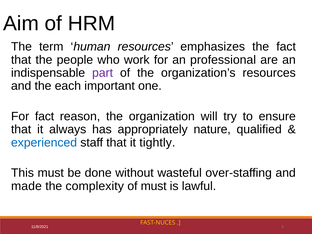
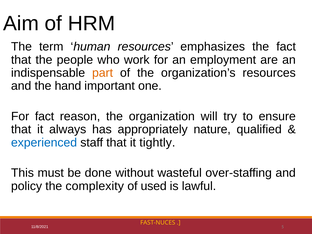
professional: professional -> employment (223, 60)
part colour: purple -> orange (103, 73)
each: each -> hand (68, 86)
made: made -> policy (27, 186)
of must: must -> used (154, 186)
